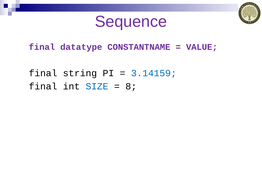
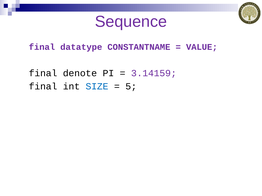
string: string -> denote (80, 73)
3.14159 colour: blue -> purple (154, 73)
8: 8 -> 5 (131, 87)
